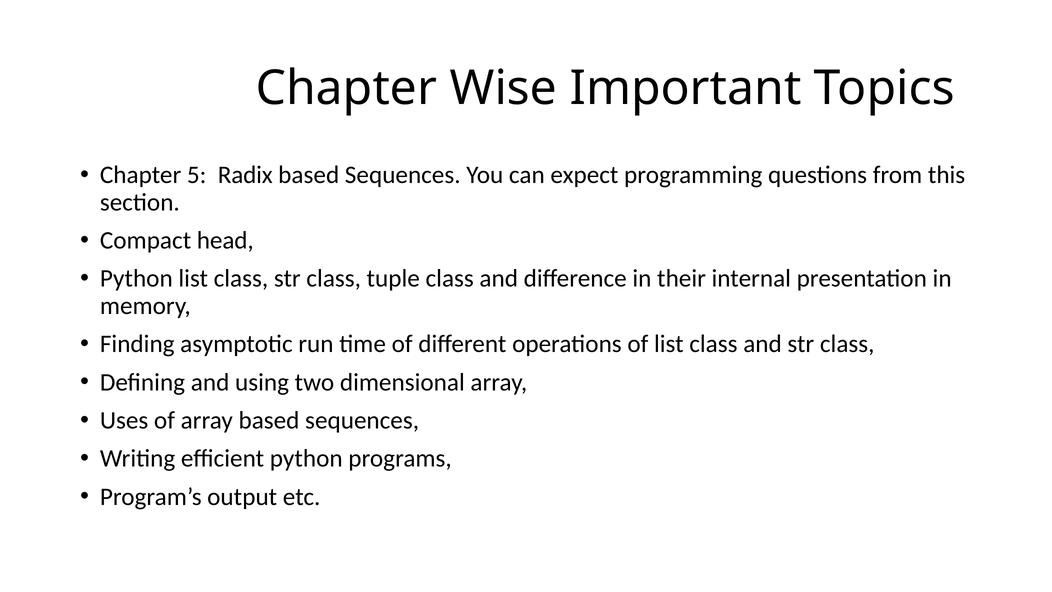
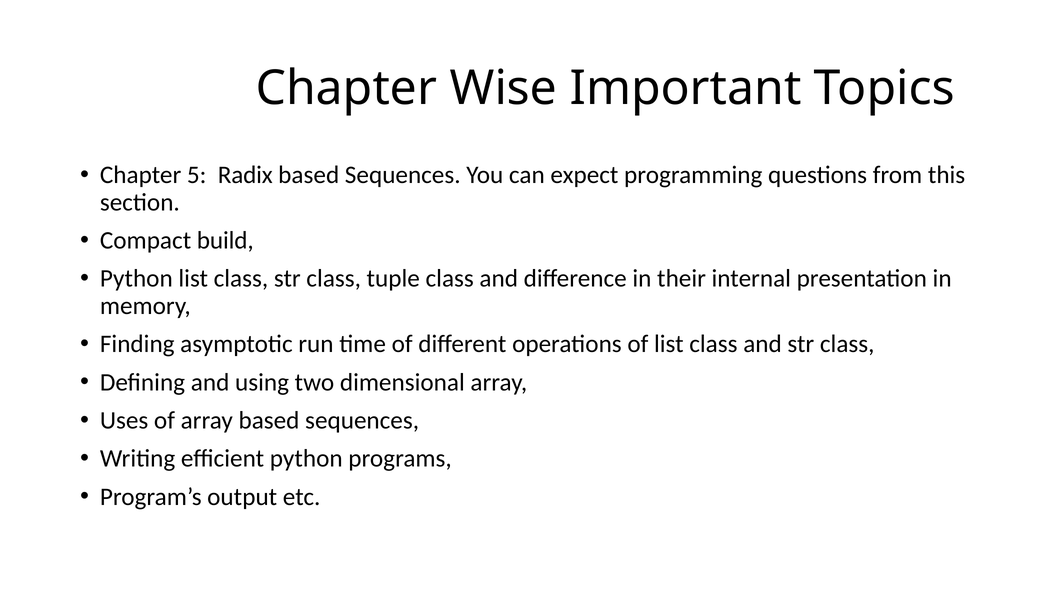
head: head -> build (225, 240)
